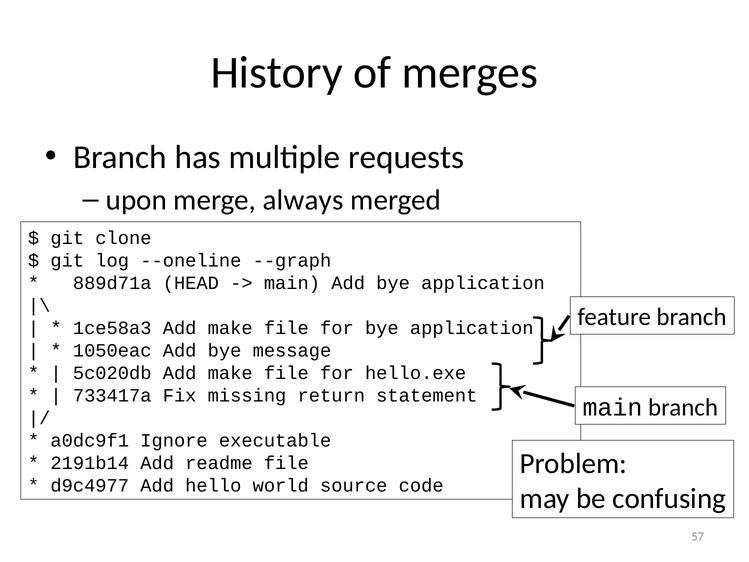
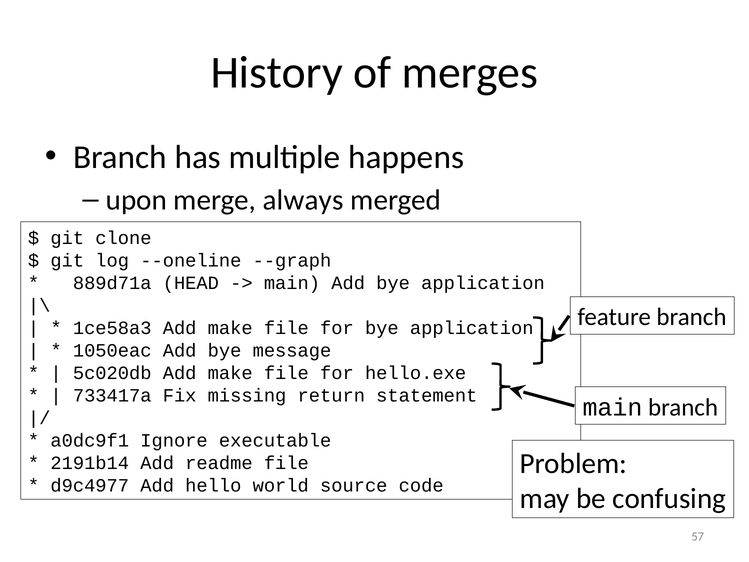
requests: requests -> happens (406, 157)
